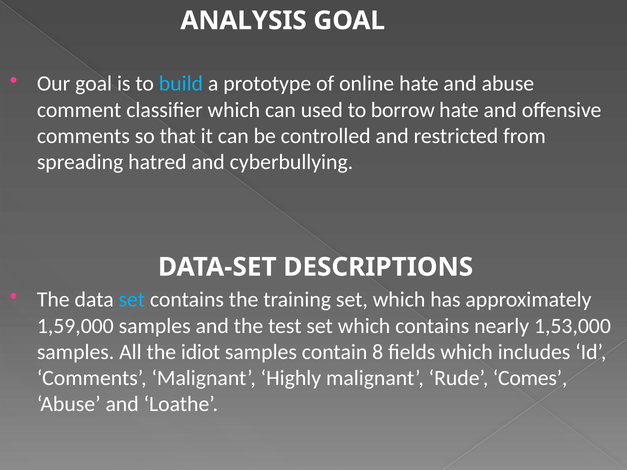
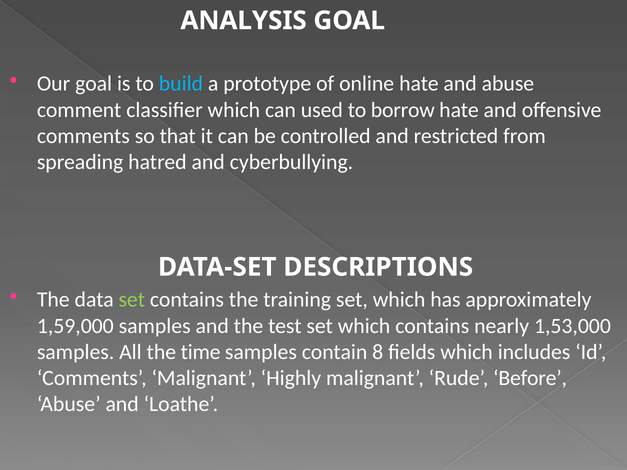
set colour: light blue -> light green (132, 300)
idiot: idiot -> time (201, 352)
Comes: Comes -> Before (530, 378)
